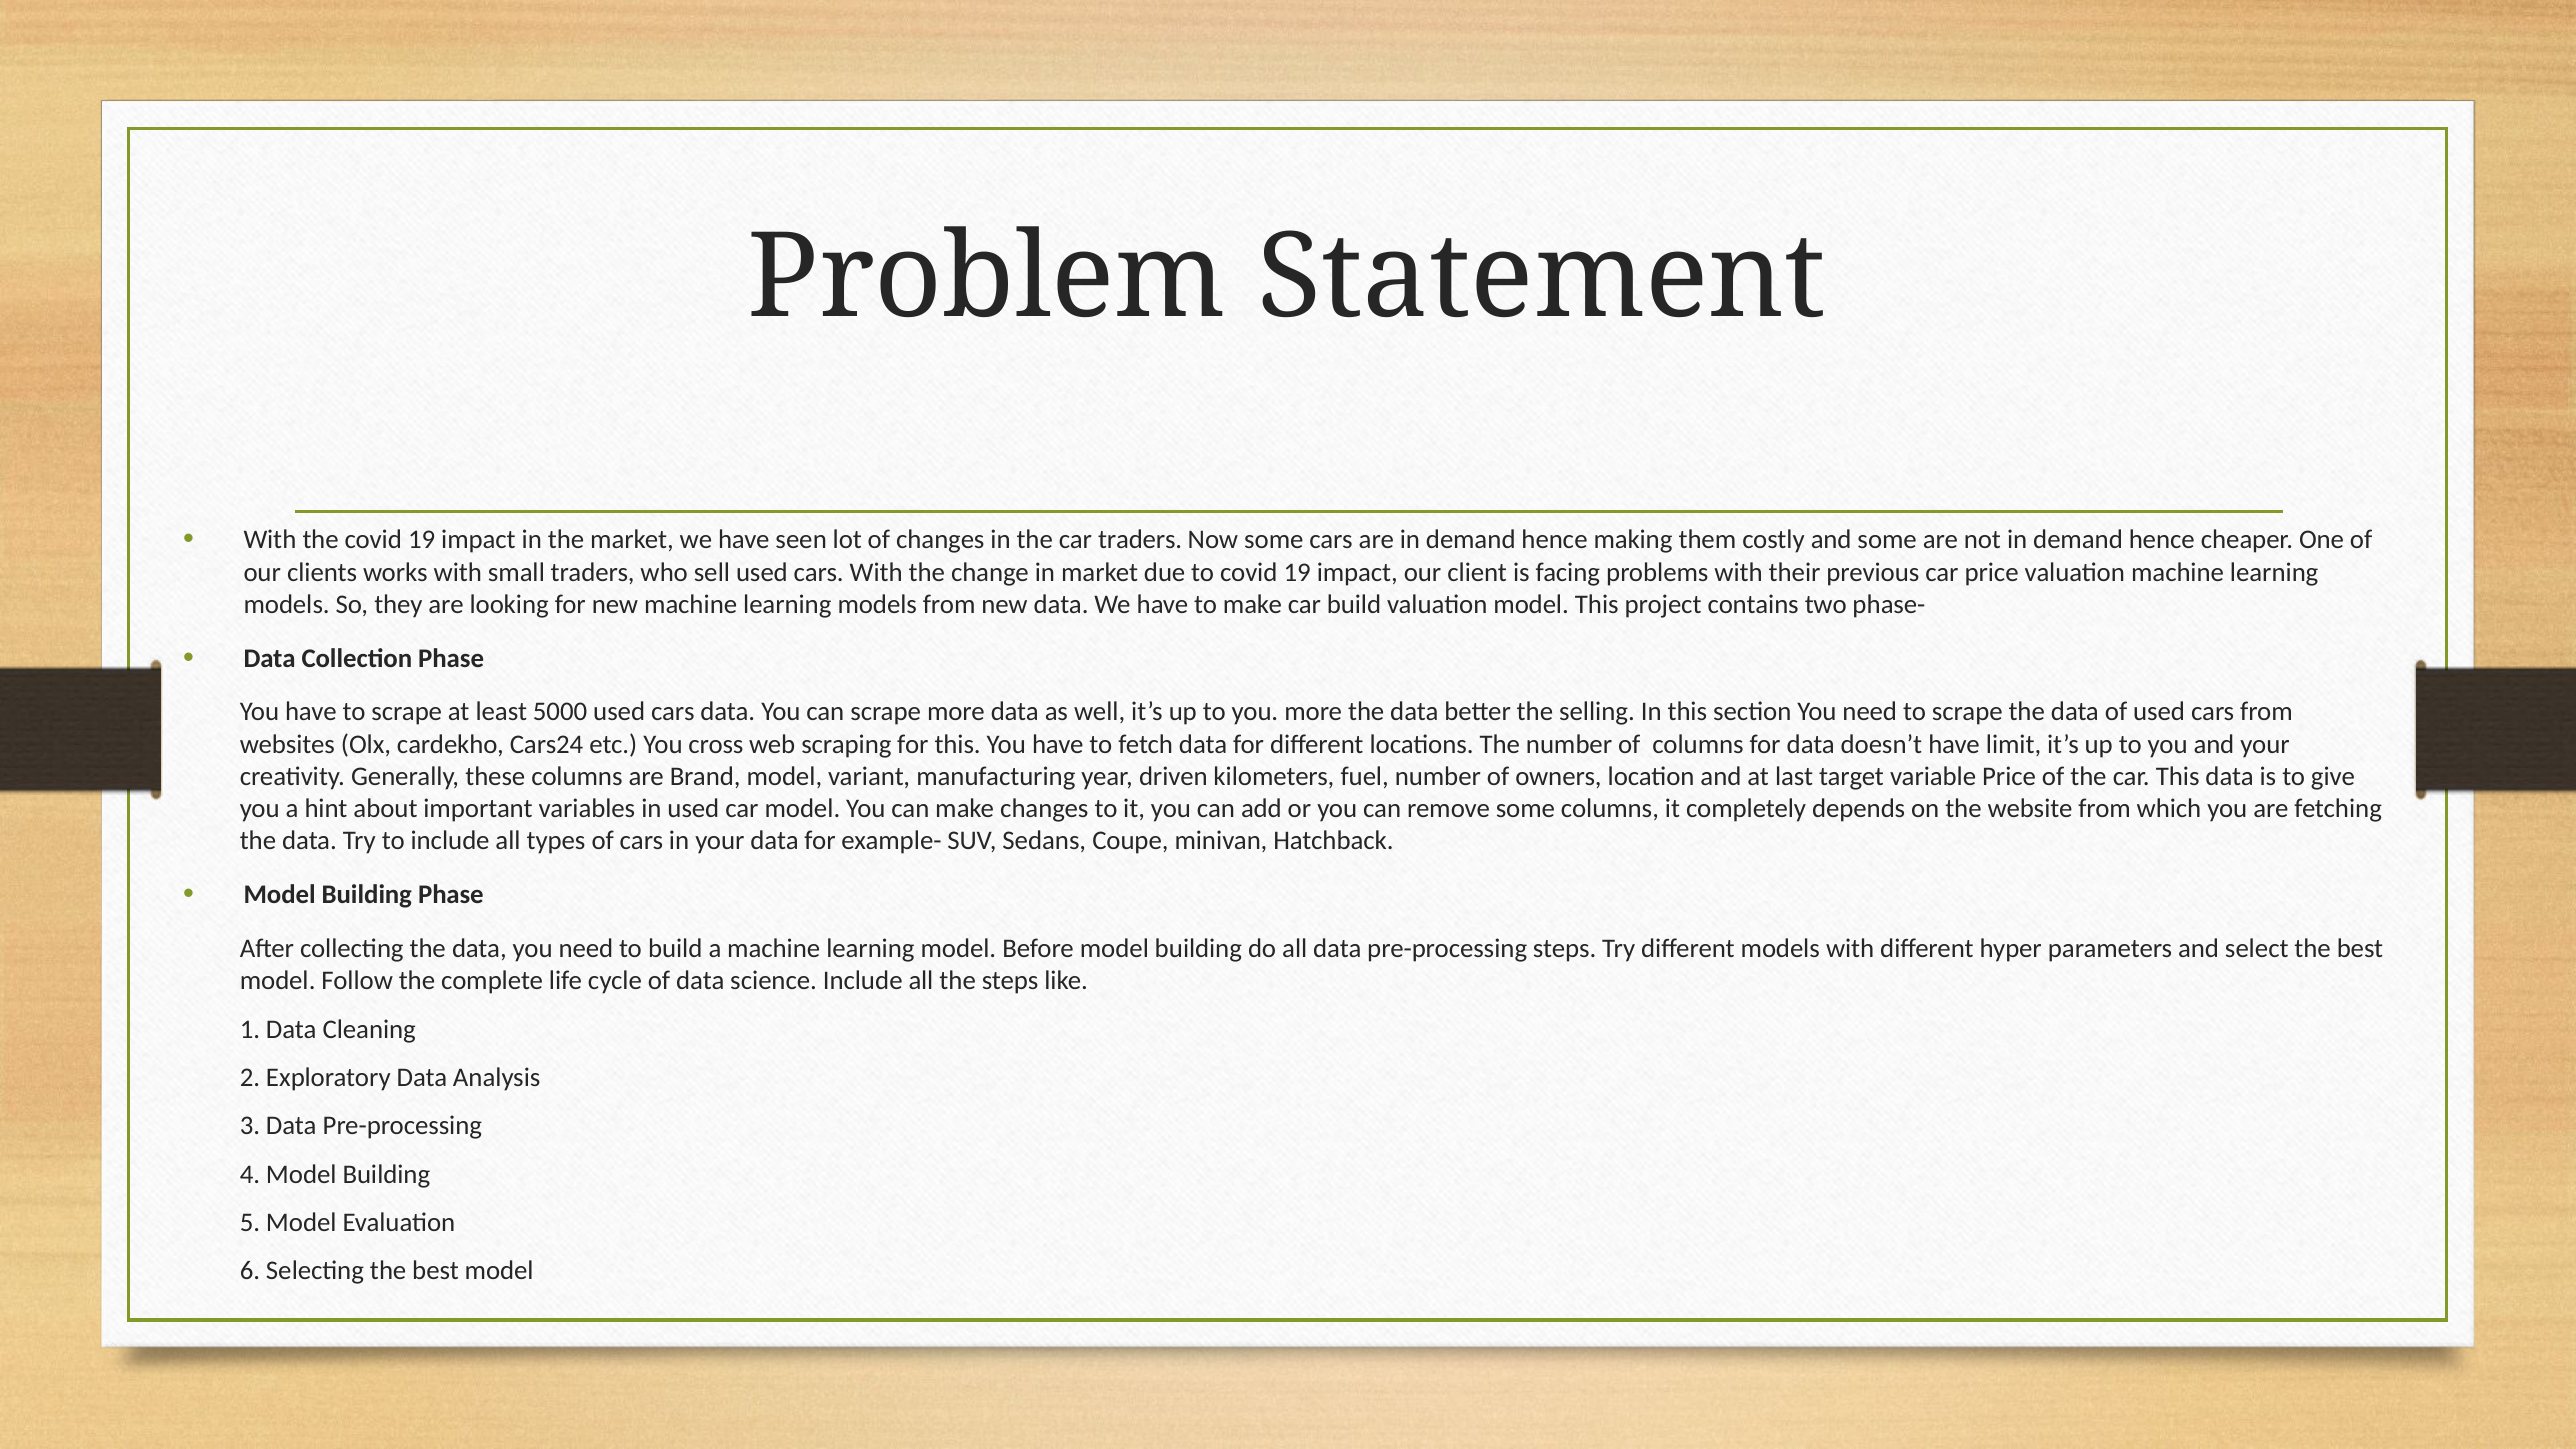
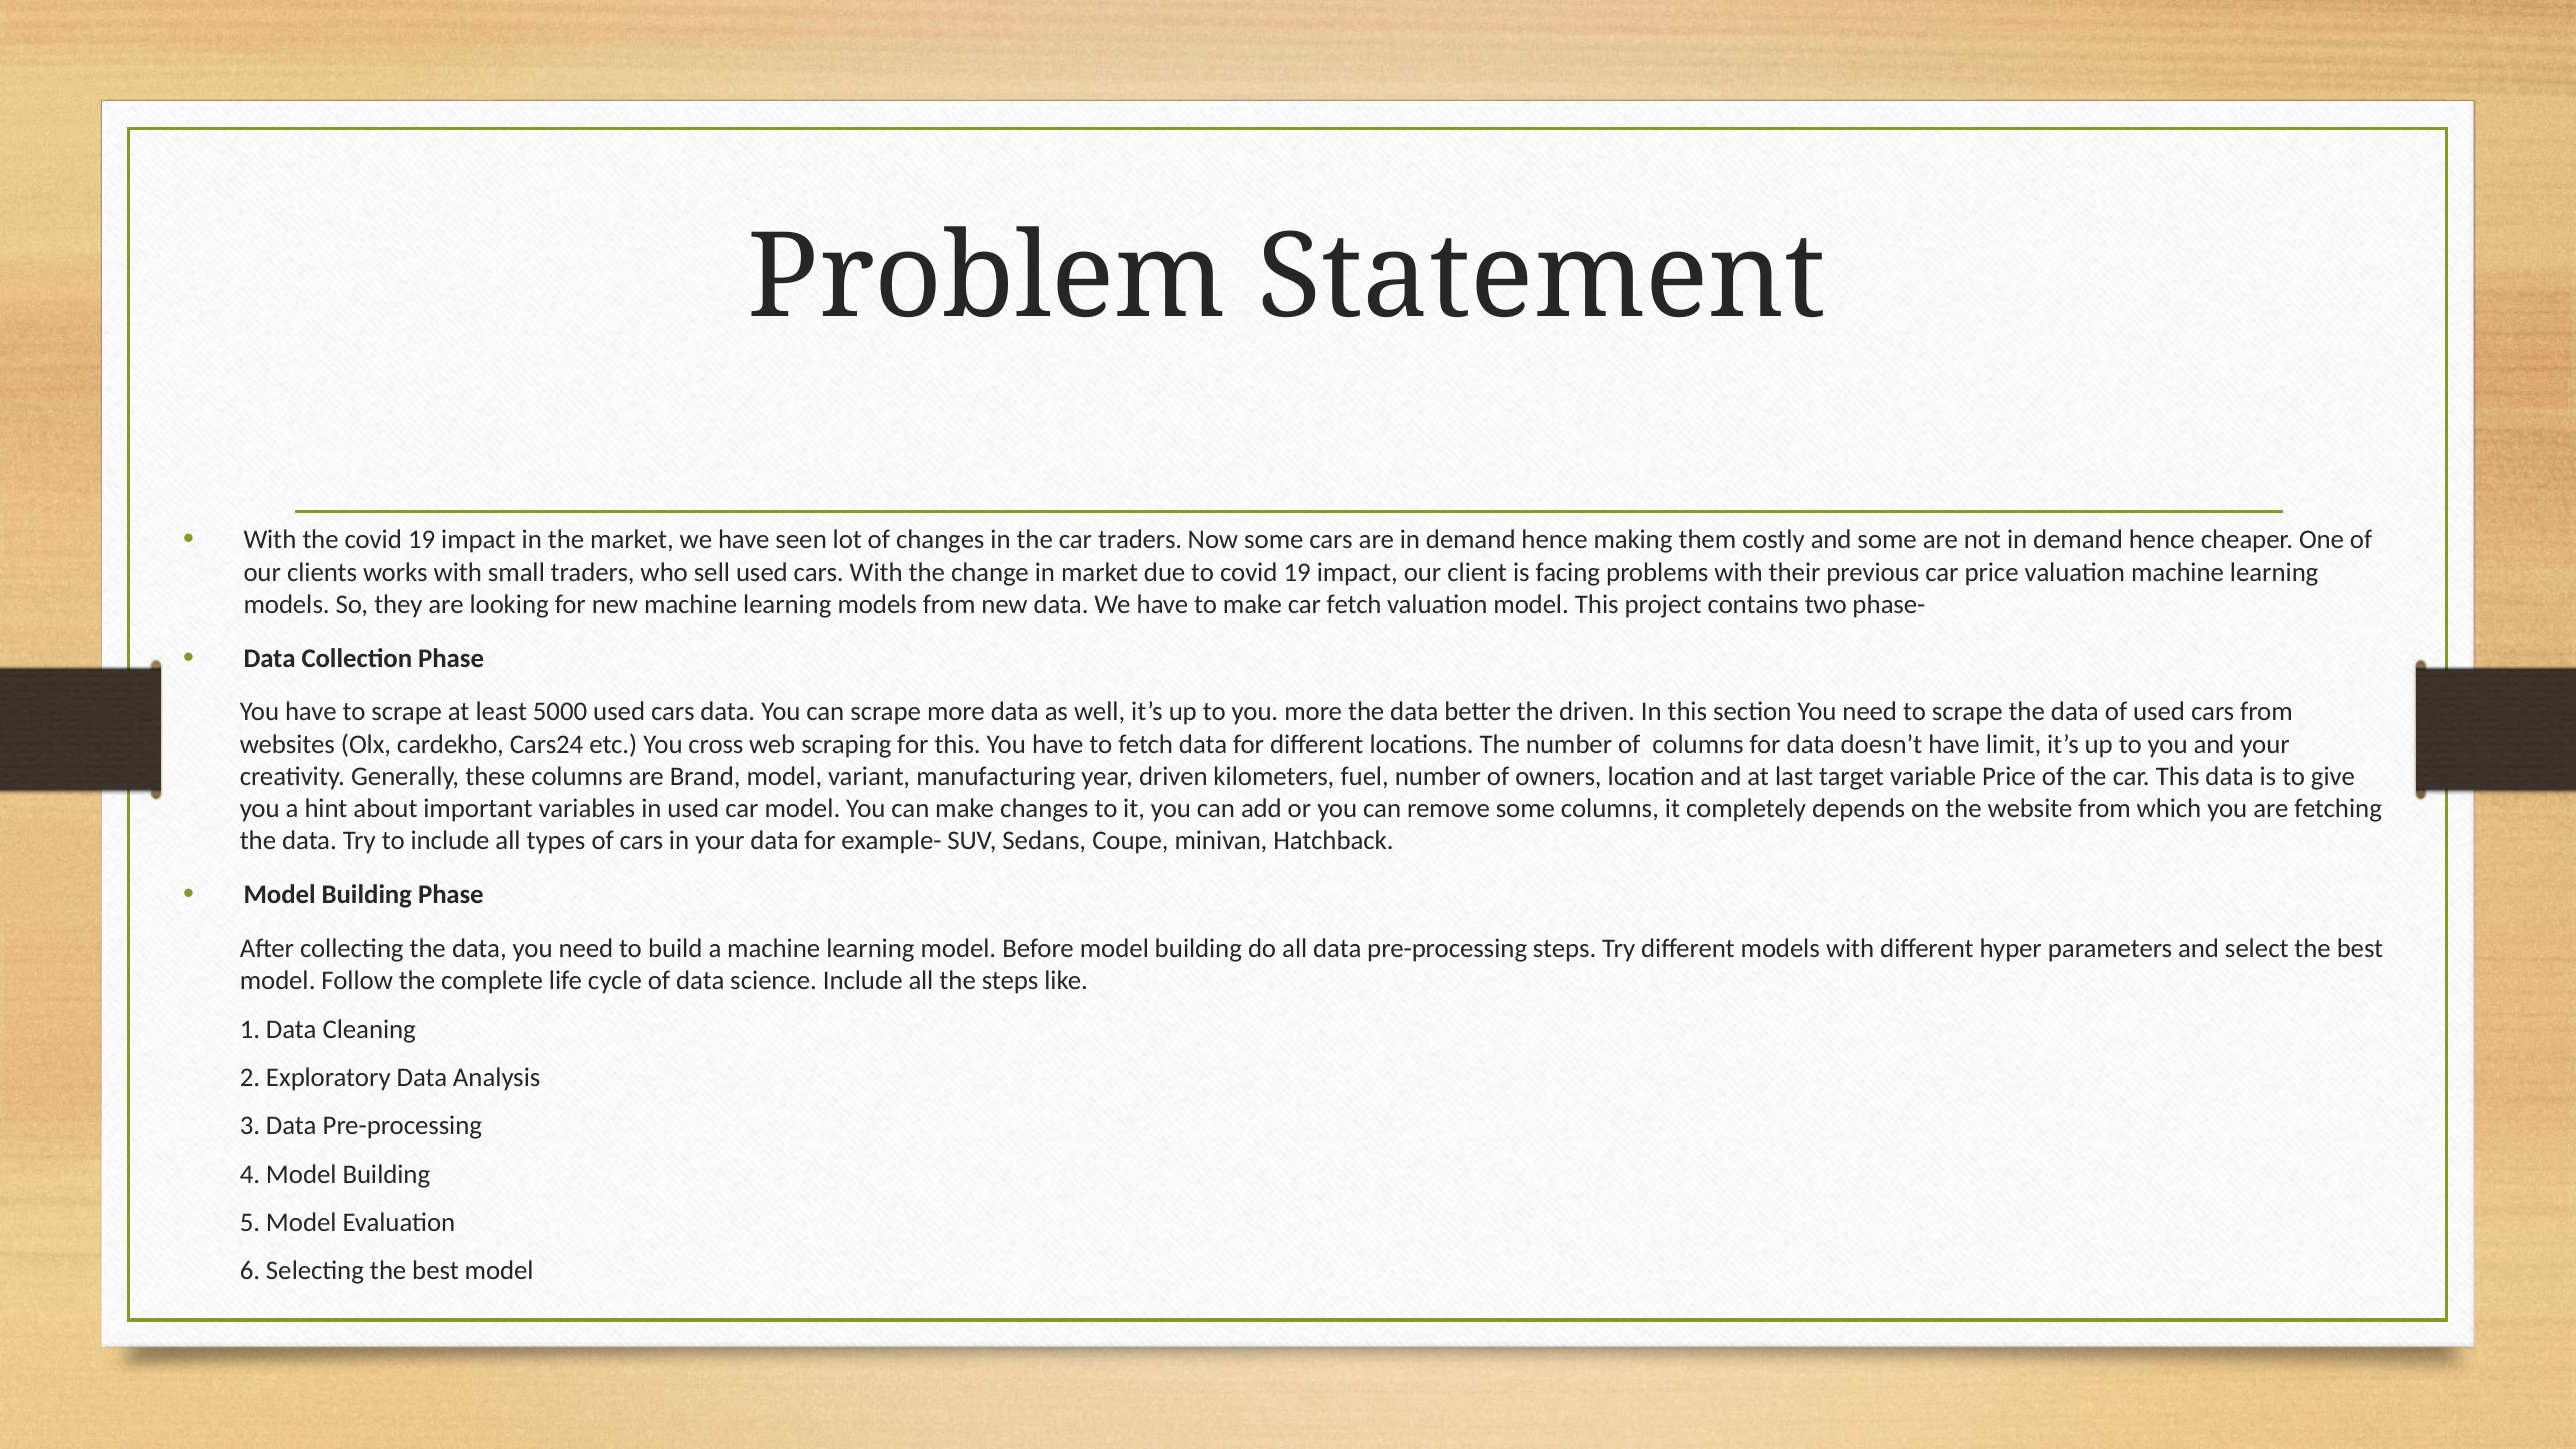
car build: build -> fetch (1354, 605)
the selling: selling -> driven (1597, 712)
